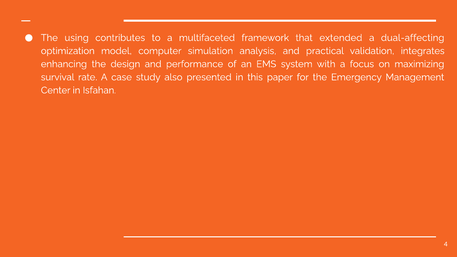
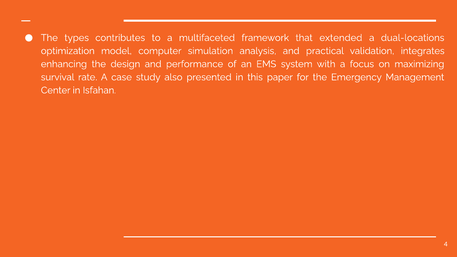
using: using -> types (77, 38)
dual-affecting: dual-affecting -> dual-locations (413, 38)
